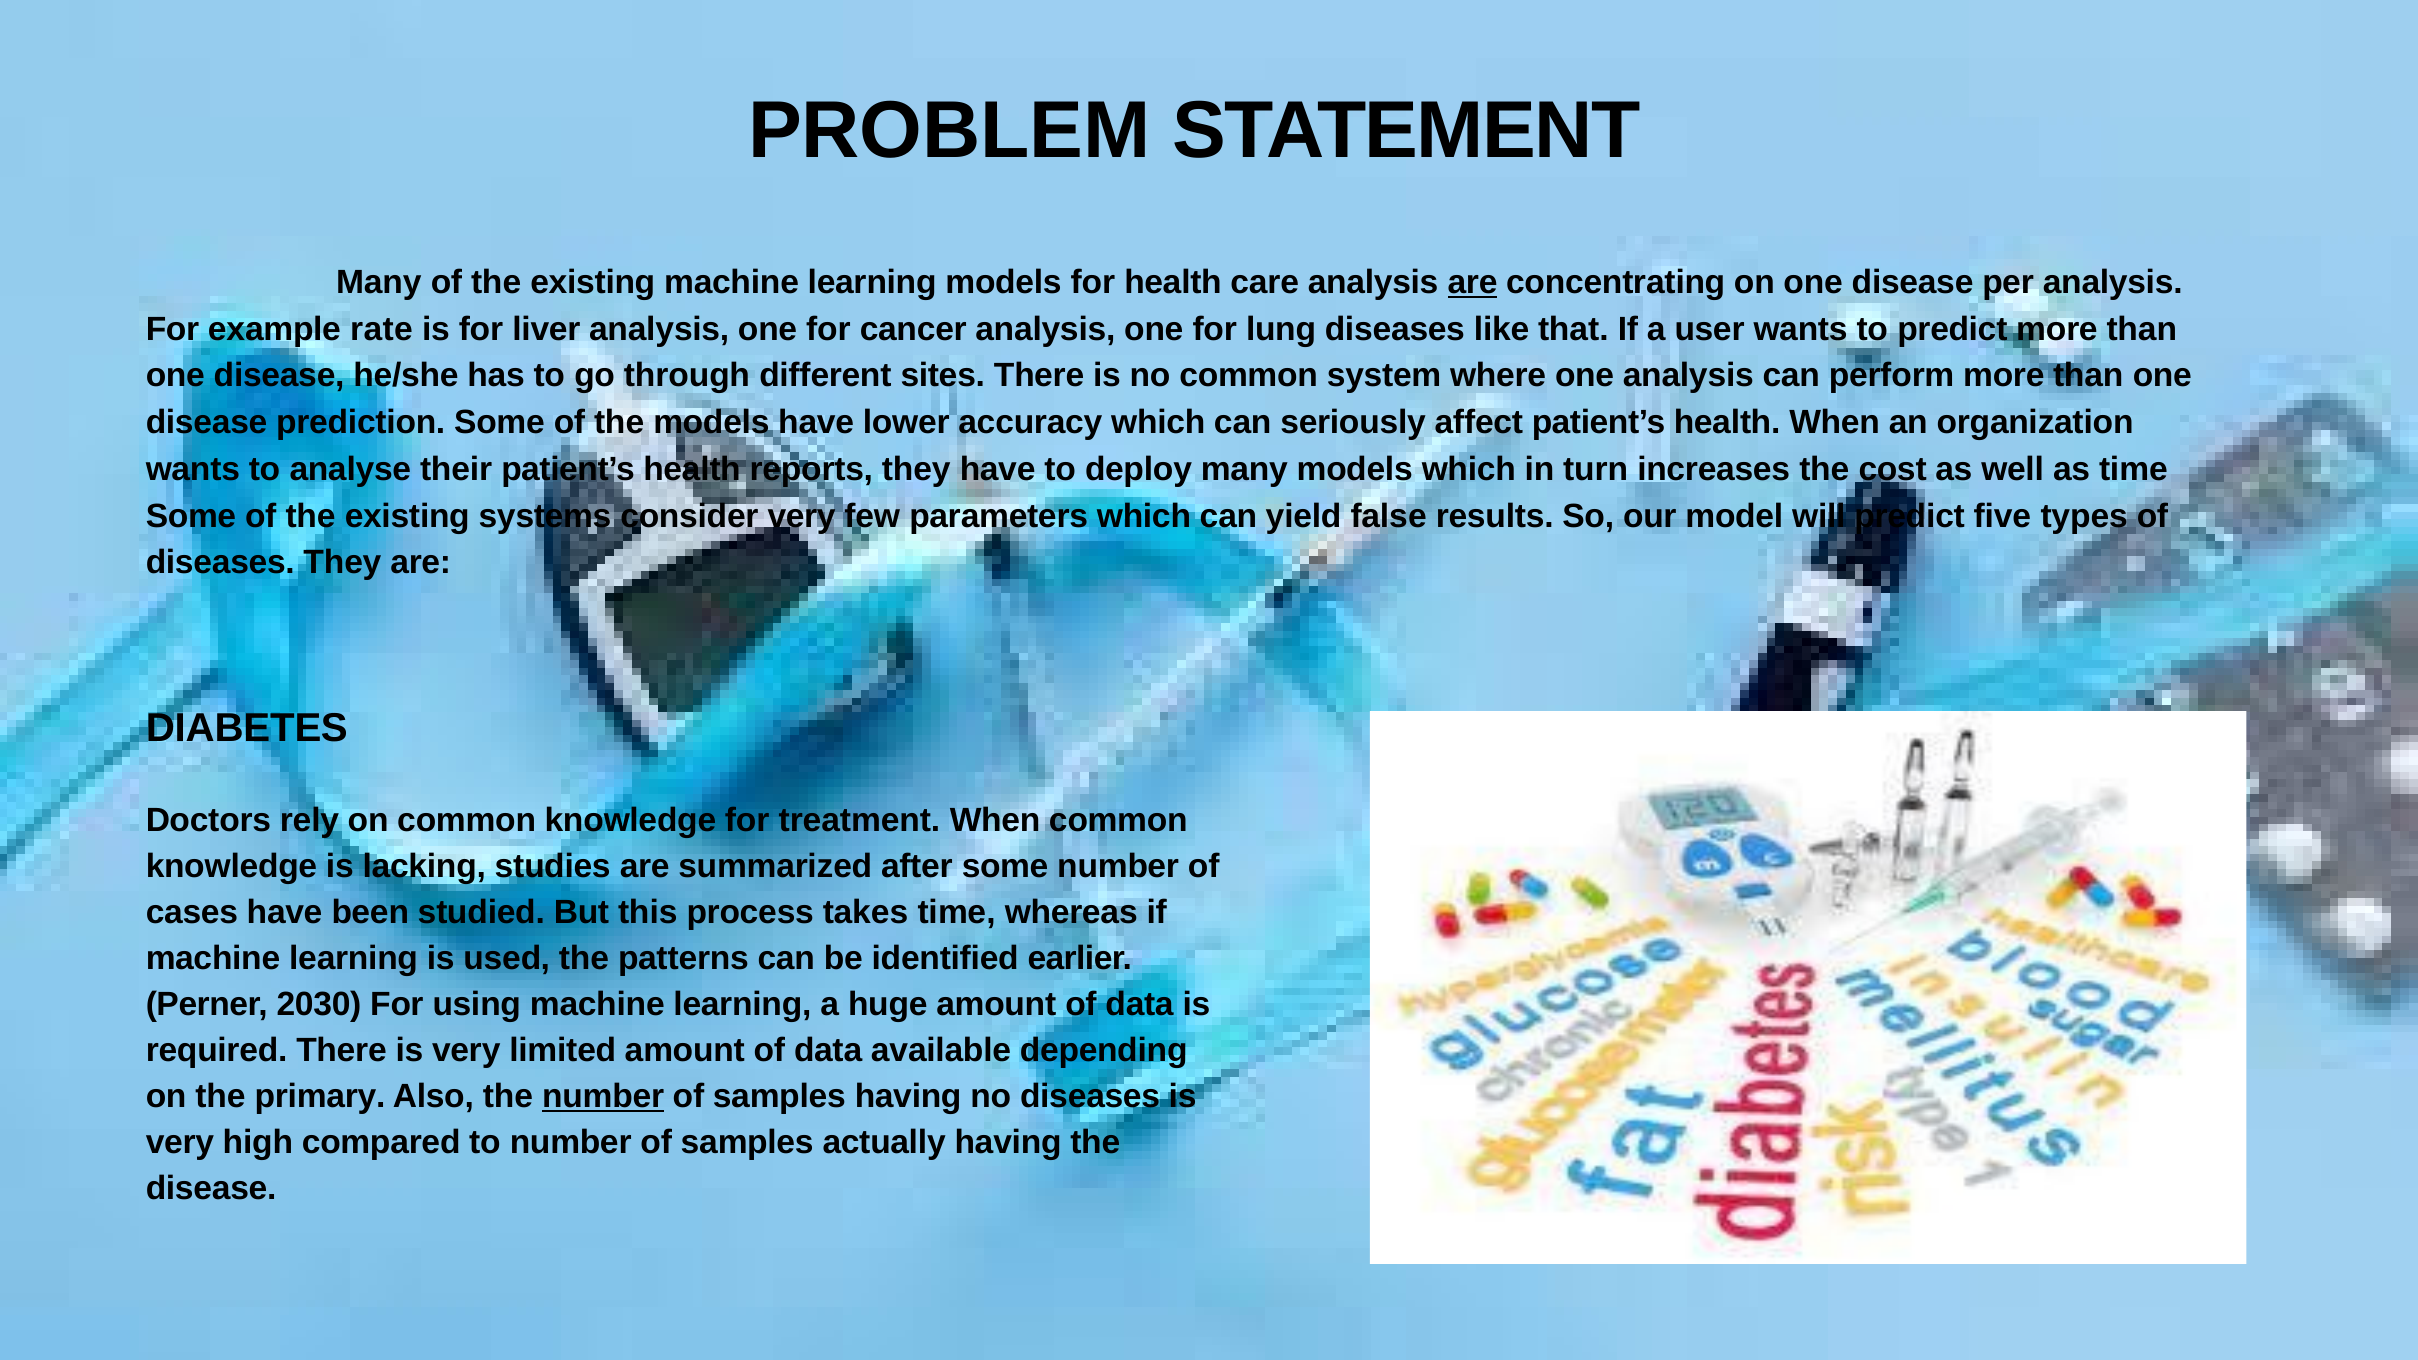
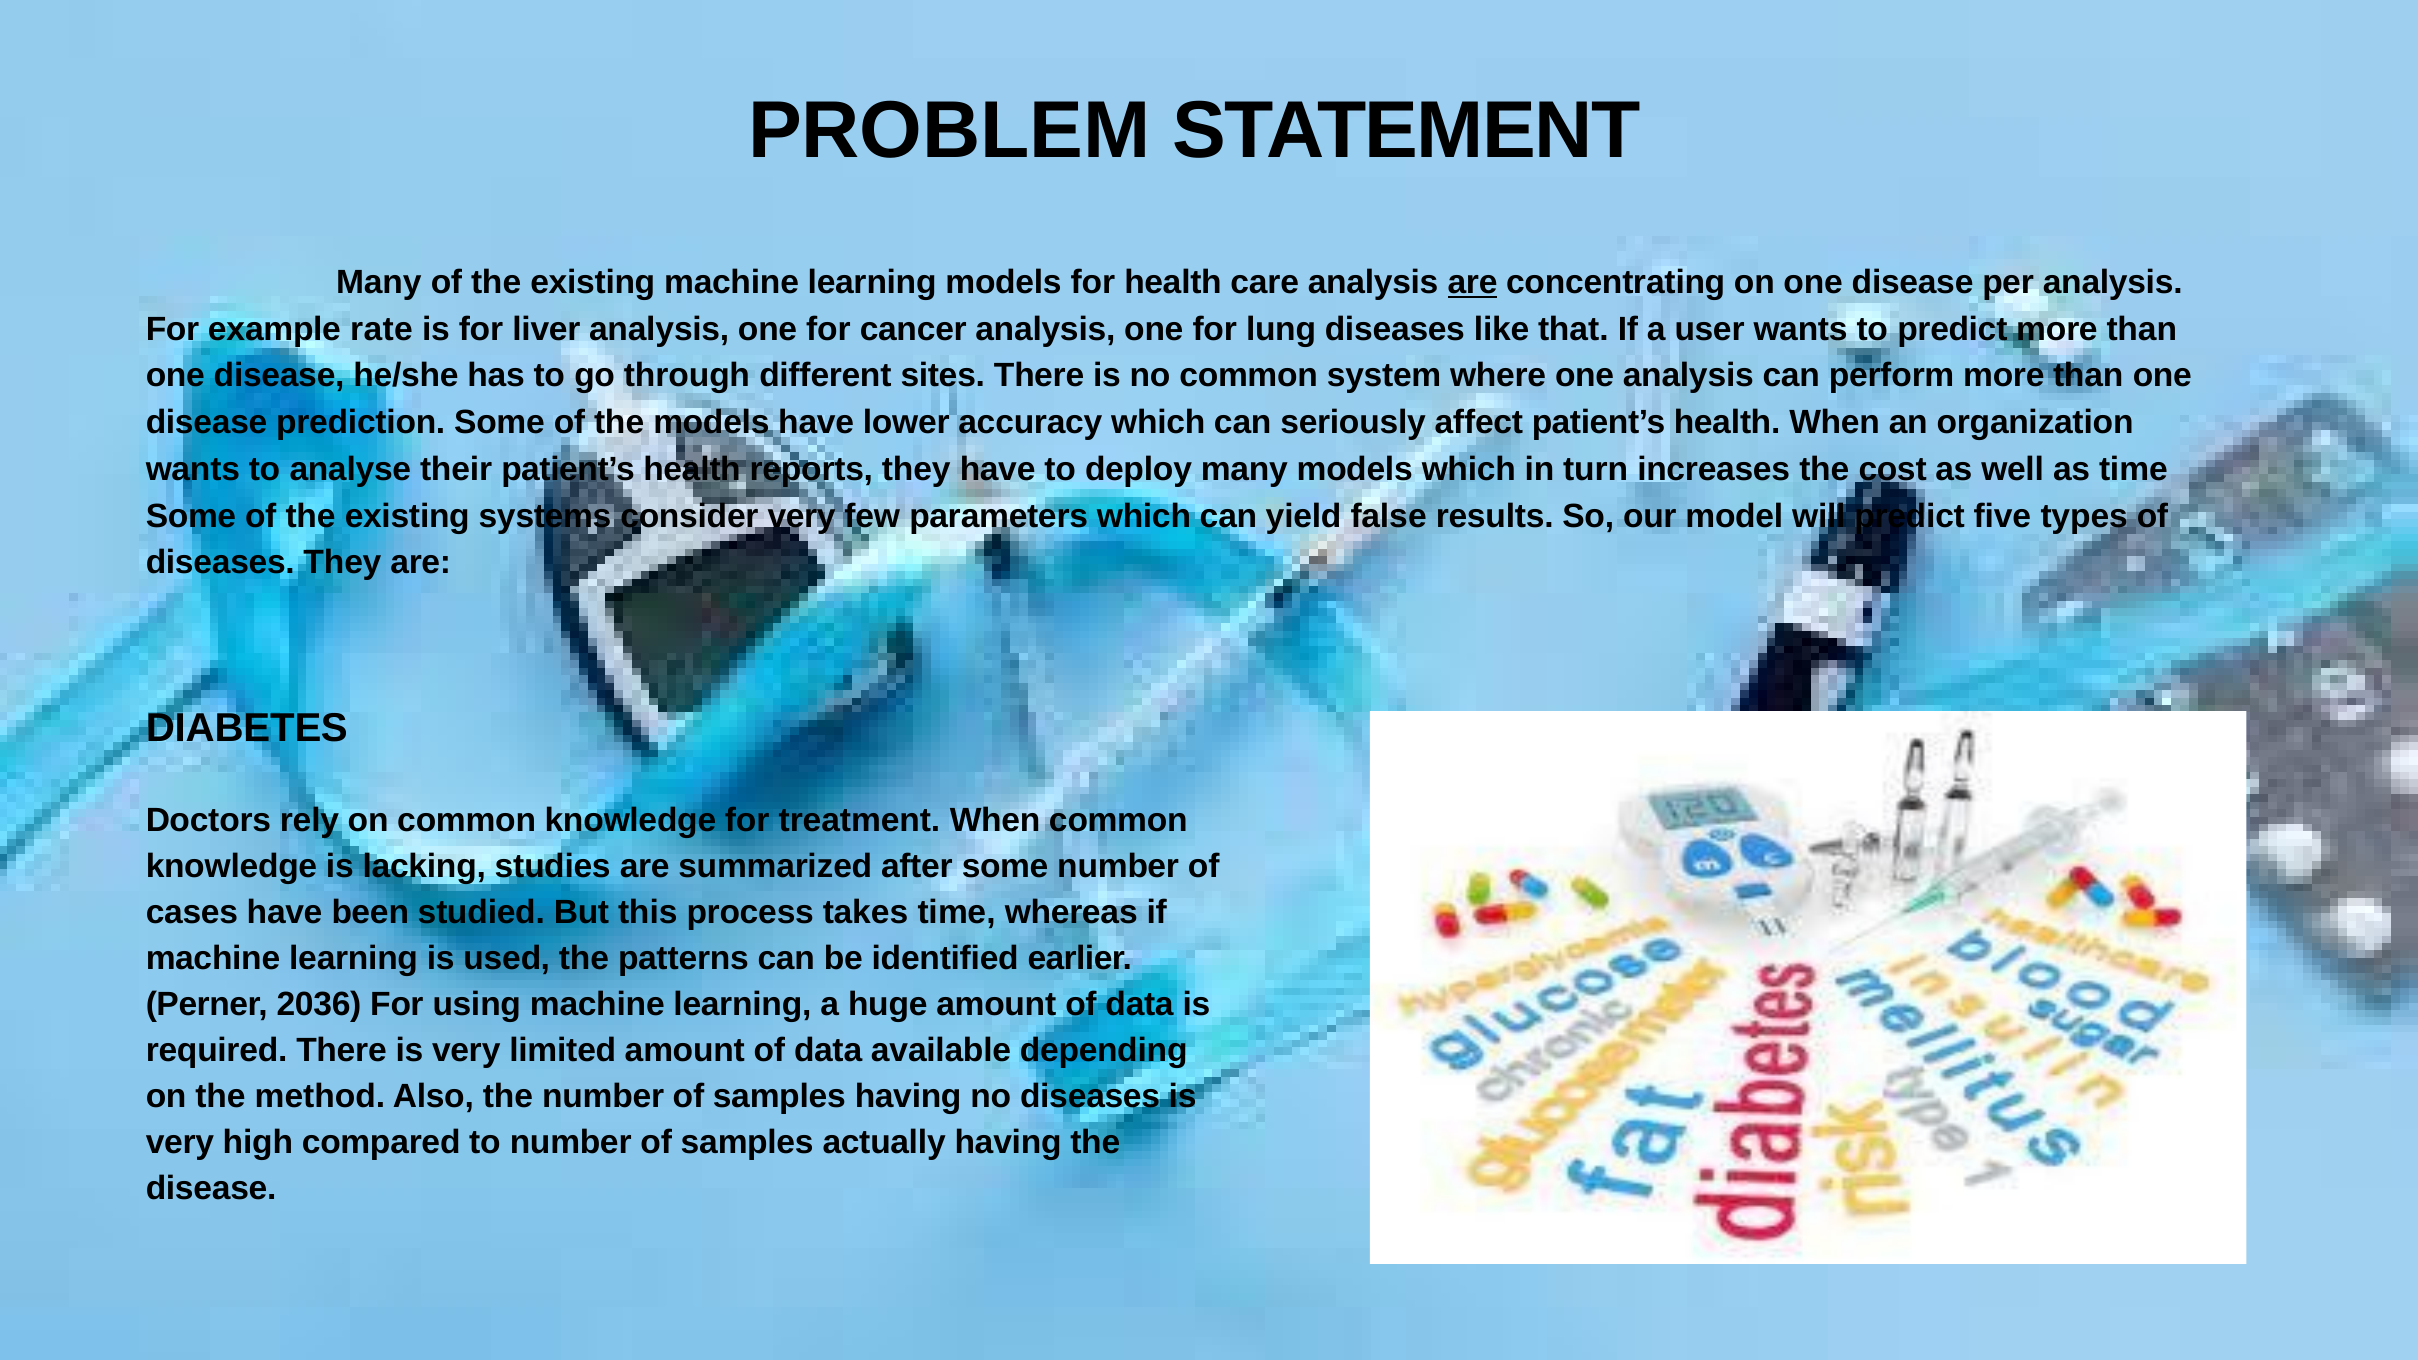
2030: 2030 -> 2036 (319, 1005)
primary: primary -> method (320, 1097)
number underline: present -> none (603, 1097)
